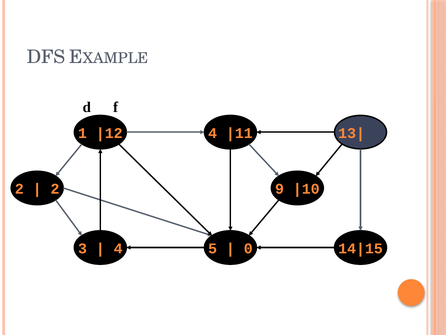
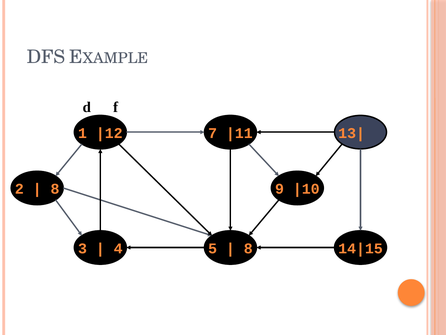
4: 4 -> 7 (213, 133)
2: 2 -> 8 (55, 189)
0: 0 -> 8 (248, 248)
